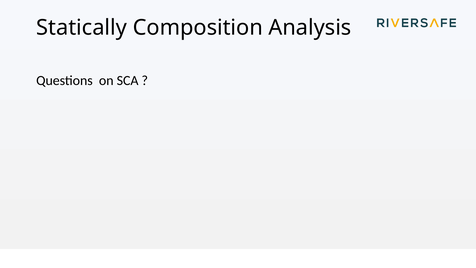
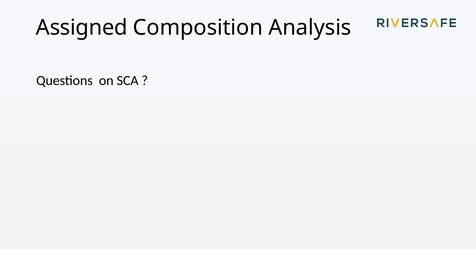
Statically: Statically -> Assigned (82, 28)
